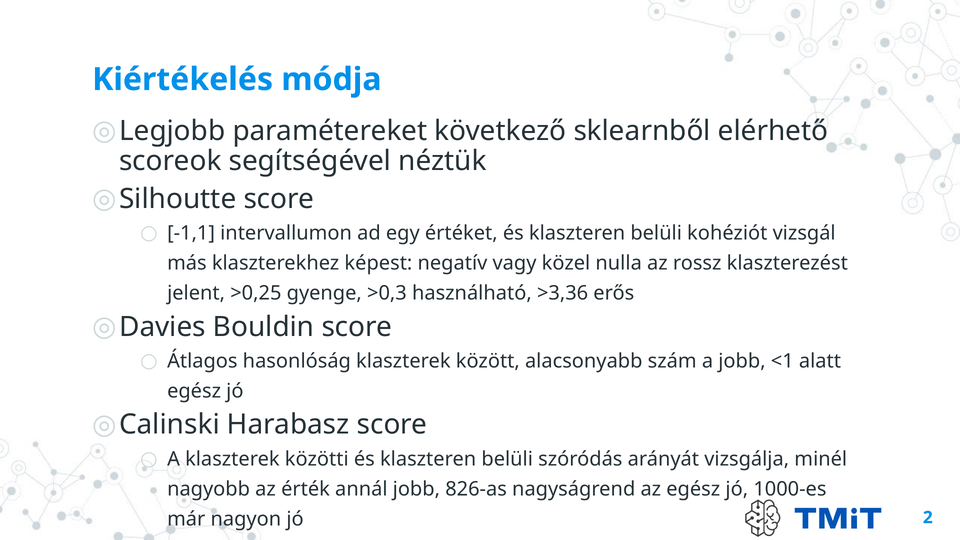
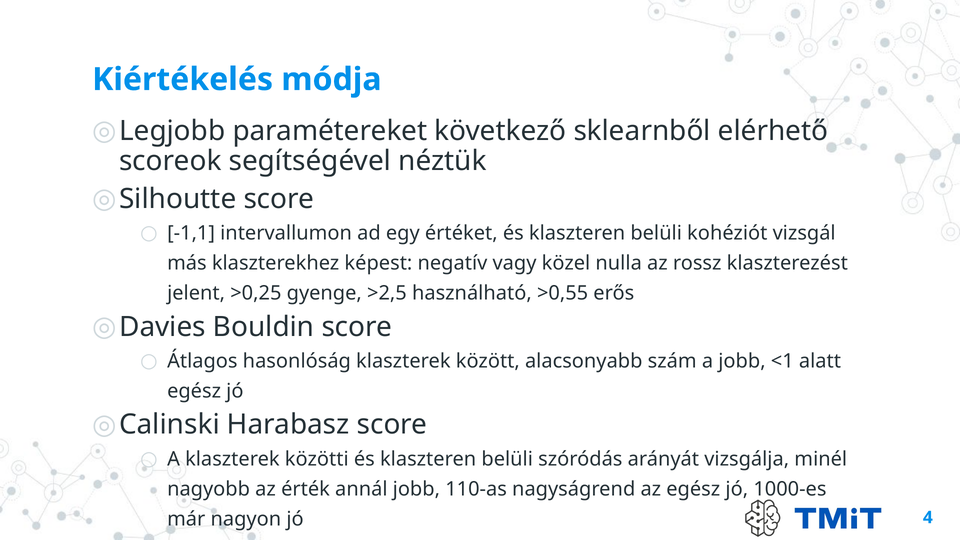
>0,3: >0,3 -> >2,5 (387, 293)
>3,36: >3,36 -> >0,55 (563, 293)
826-as: 826-as -> 110-as (476, 489)
2: 2 -> 4 (928, 518)
